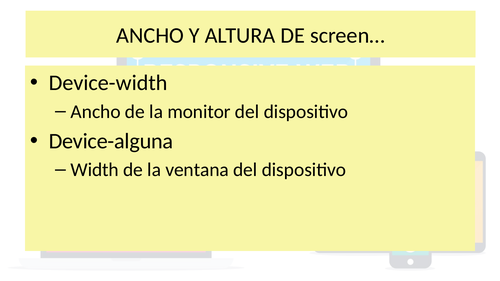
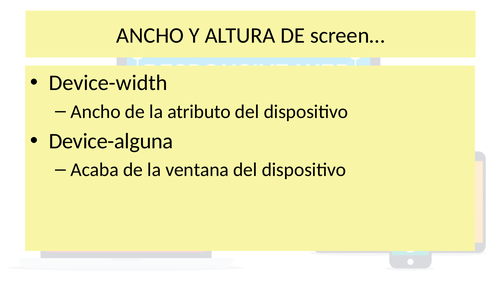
monitor: monitor -> atributo (199, 112)
Width: Width -> Acaba (95, 170)
